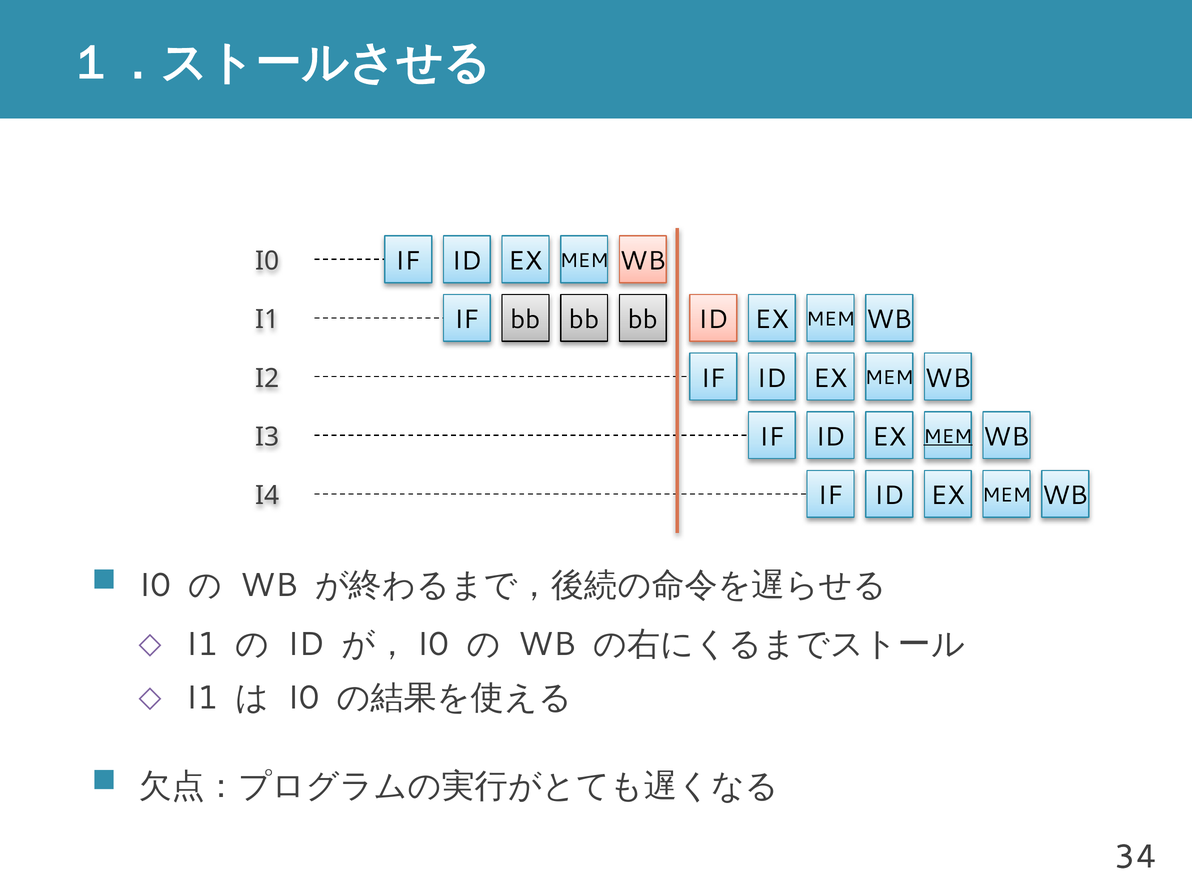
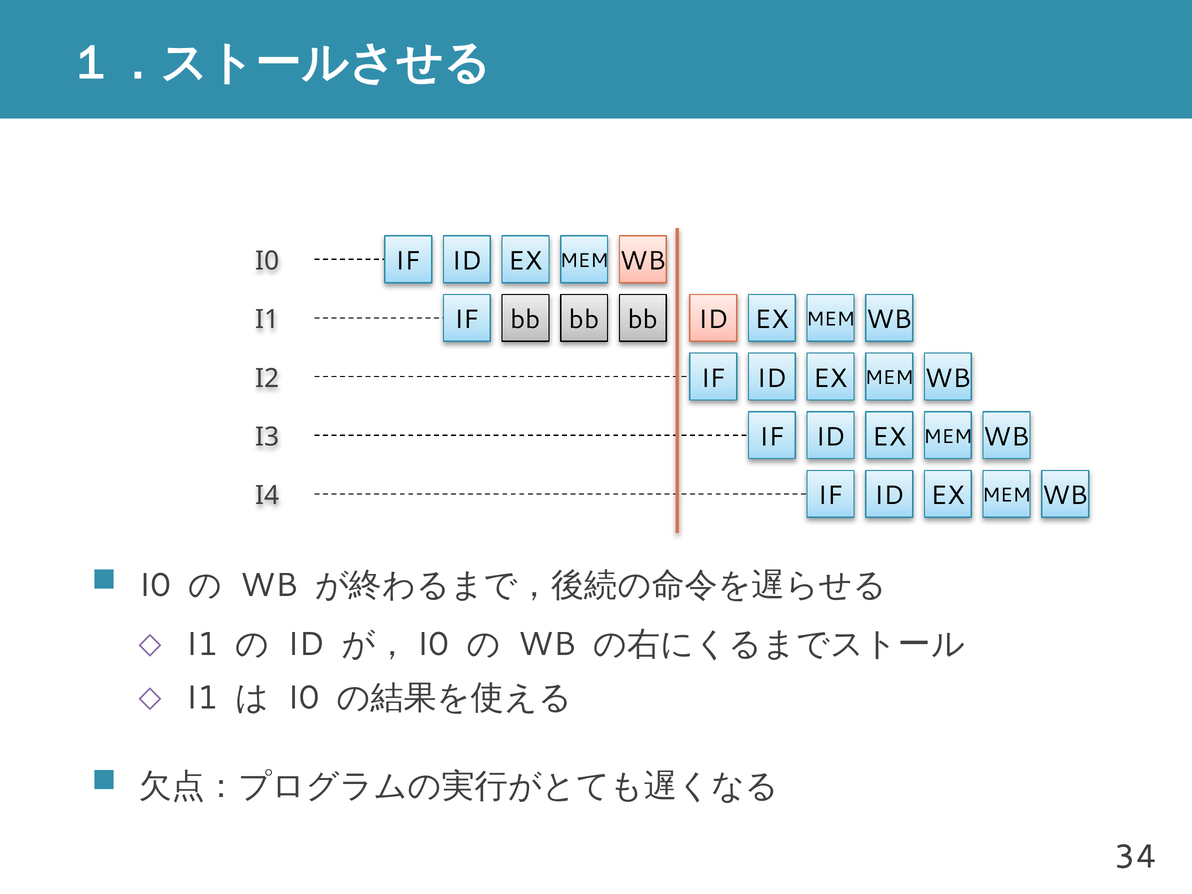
MEM underline: present -> none (948, 437)
